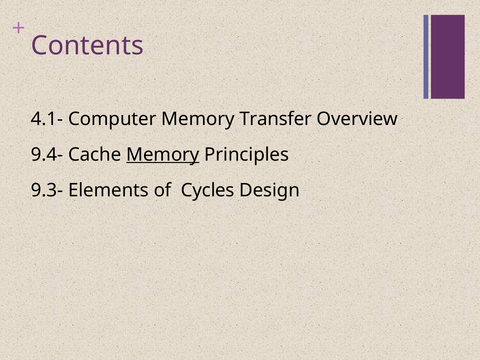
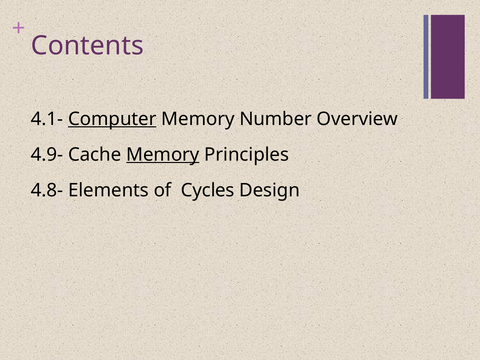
Computer underline: none -> present (112, 119)
Transfer: Transfer -> Number (276, 119)
9.4-: 9.4- -> 4.9- (47, 155)
9.3-: 9.3- -> 4.8- (47, 190)
